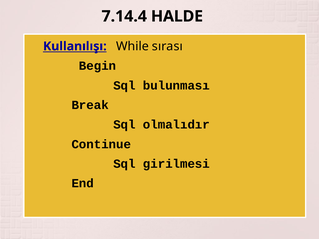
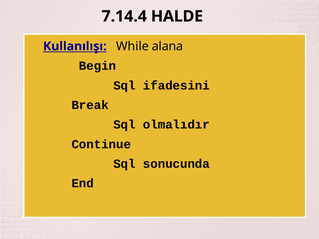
sırası: sırası -> alana (167, 46)
bulunması: bulunması -> ifadesini (176, 86)
girilmesi: girilmesi -> sonucunda (176, 164)
